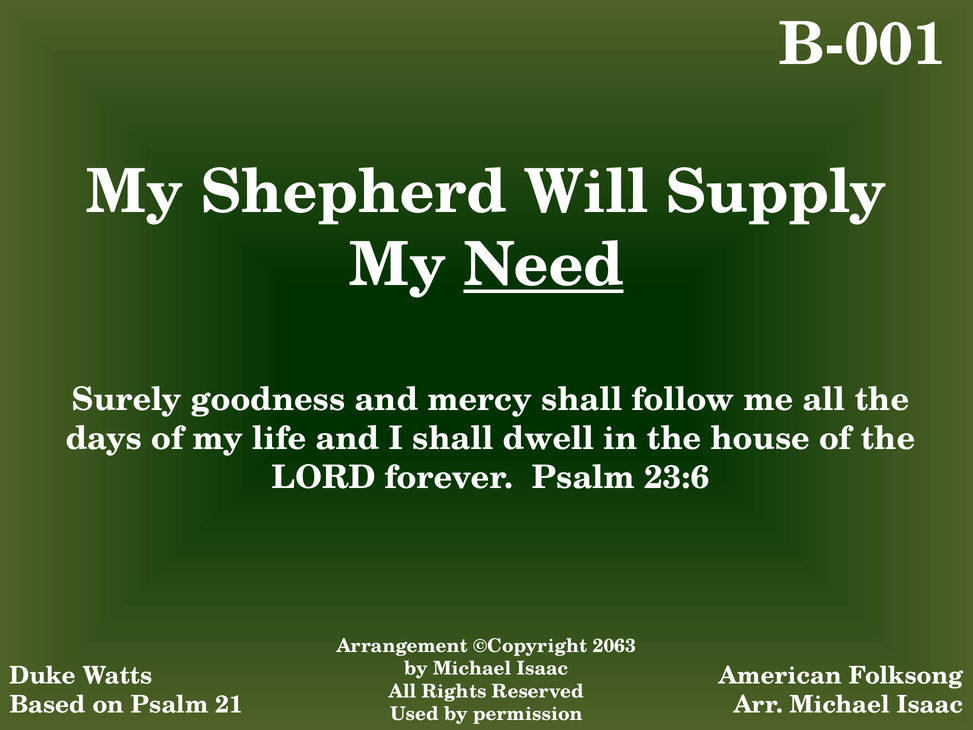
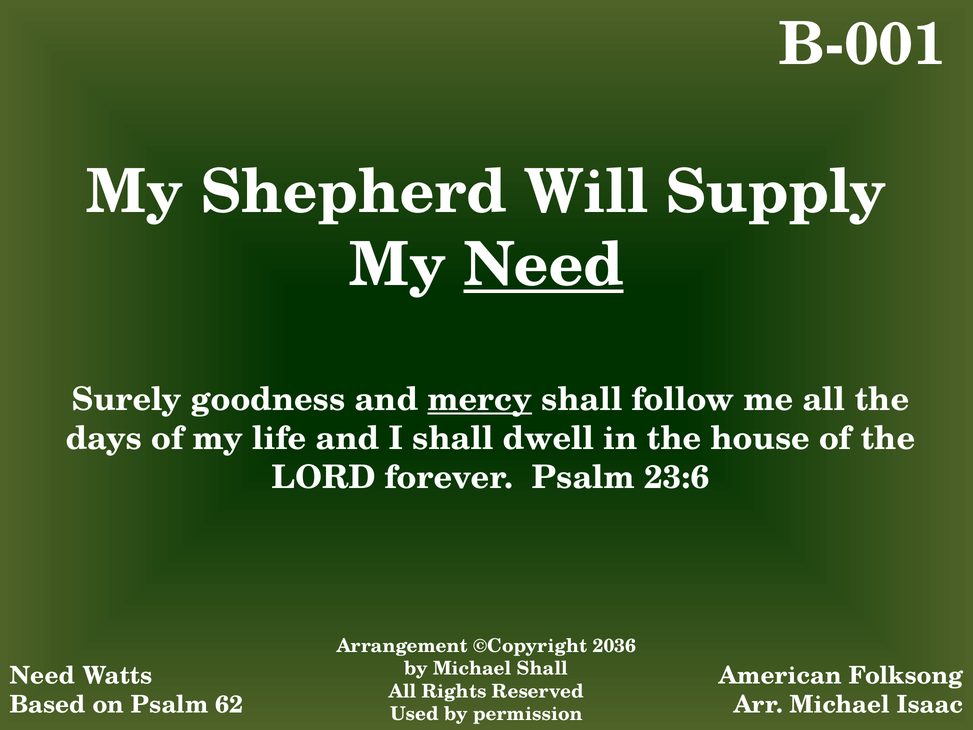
mercy underline: none -> present (480, 400)
2063: 2063 -> 2036 (614, 646)
by Michael Isaac: Isaac -> Shall (543, 668)
Duke: Duke -> Need (42, 675)
21: 21 -> 62 (229, 705)
